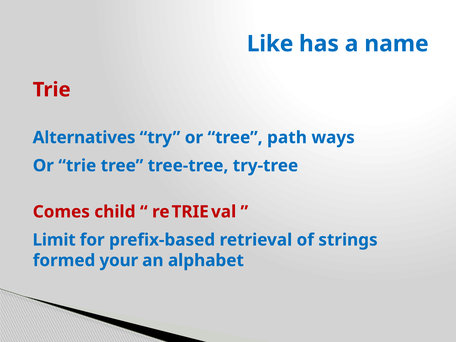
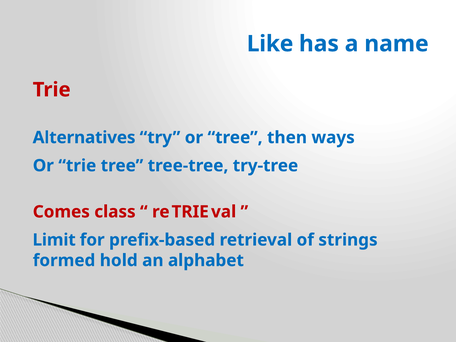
path: path -> then (287, 138)
child: child -> class (115, 212)
your: your -> hold (119, 260)
